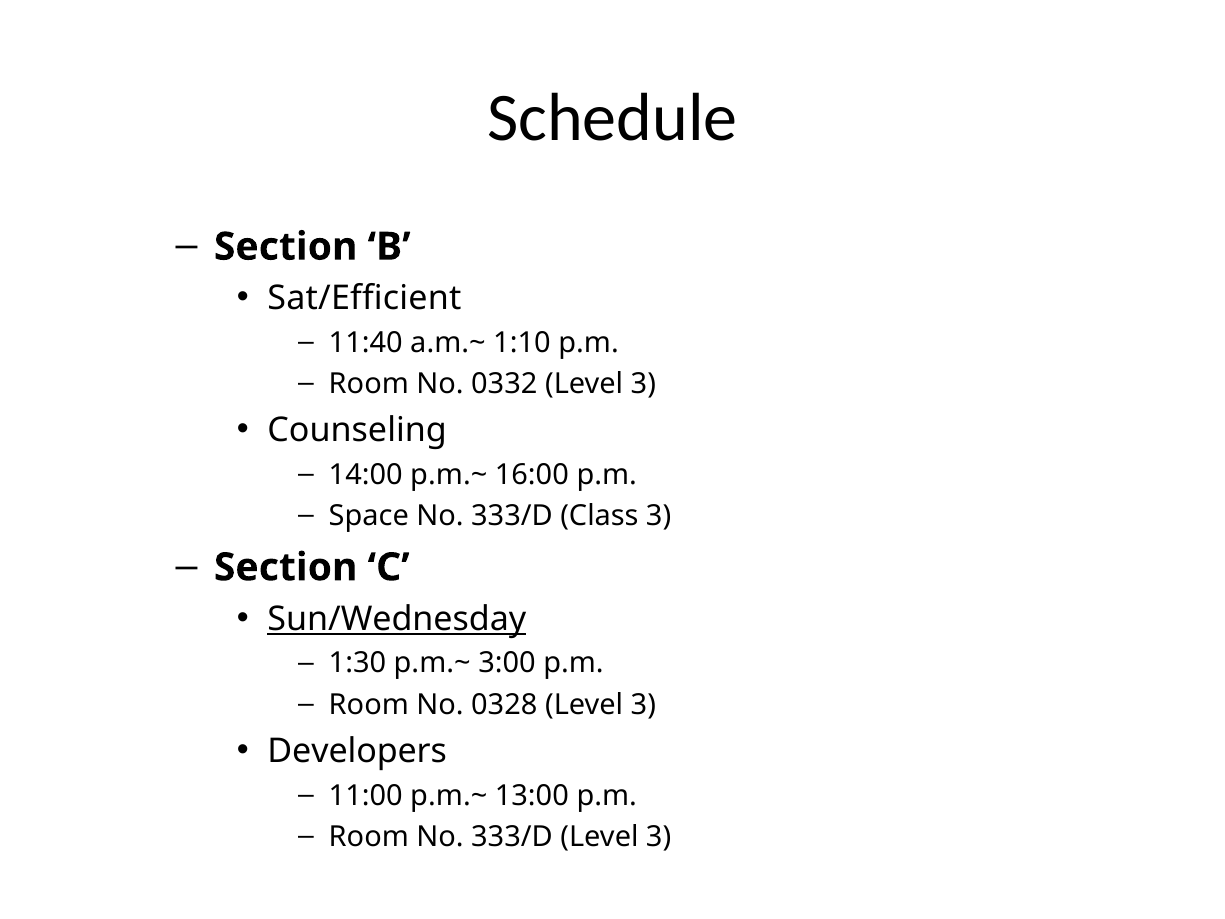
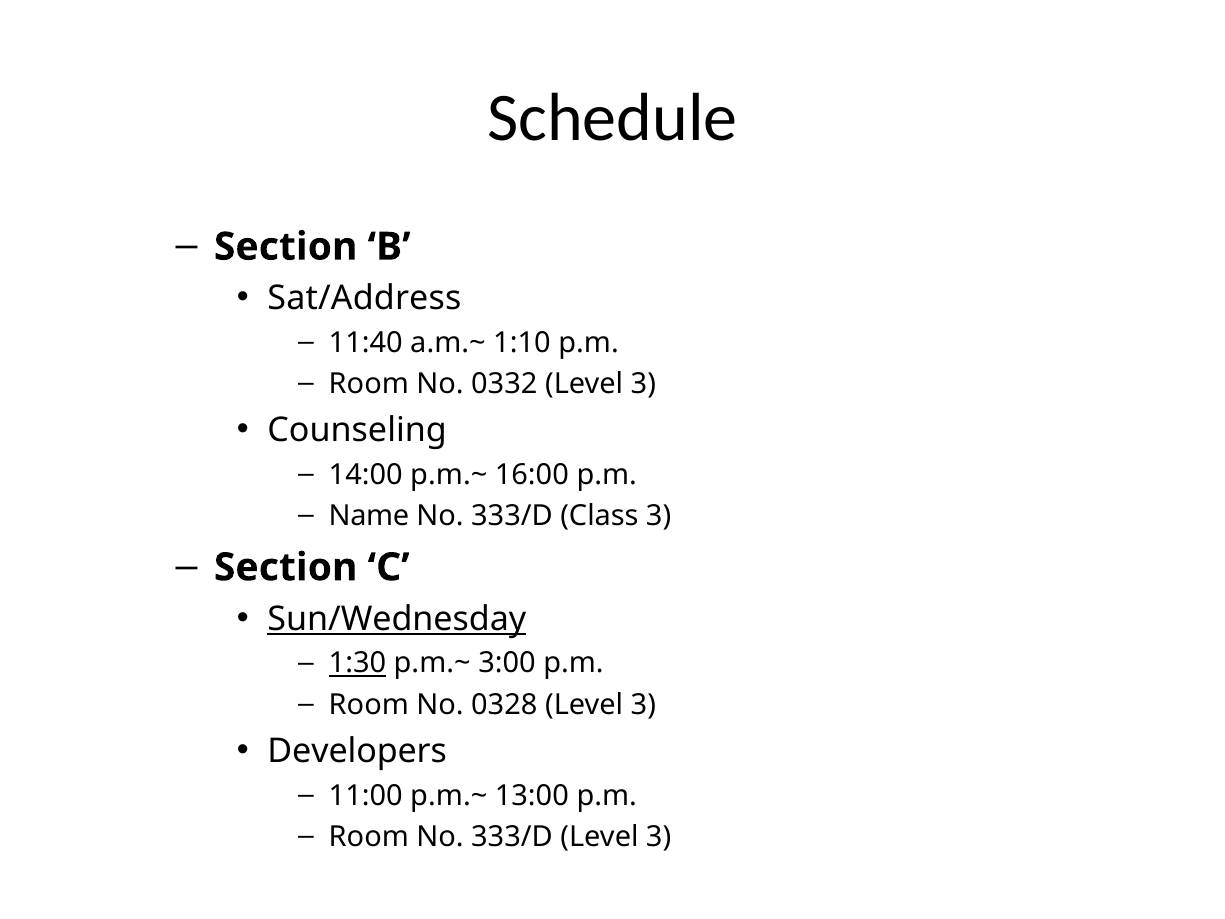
Sat/Efficient: Sat/Efficient -> Sat/Address (364, 298)
Space: Space -> Name (369, 516)
1:30 underline: none -> present (357, 663)
